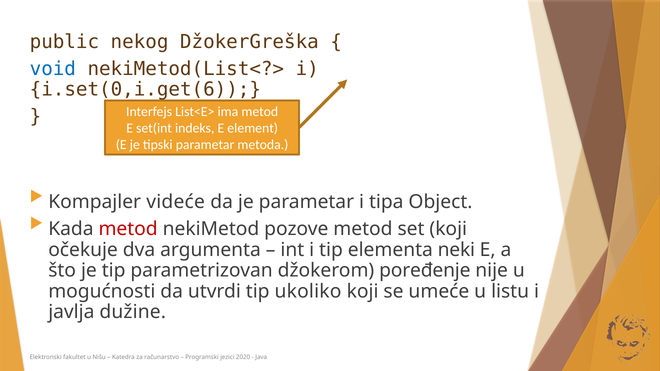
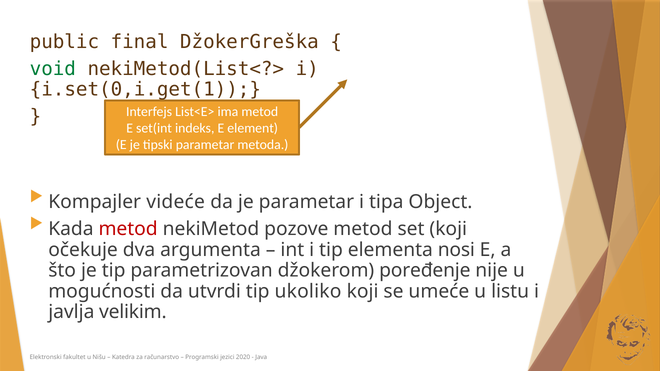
nekog: nekog -> final (140, 42)
void colour: blue -> green (53, 69)
i.set(0,i.get(6: i.set(0,i.get(6 -> i.set(0,i.get(1 (145, 90)
neki: neki -> nosi (456, 250)
dužine: dužine -> velikim (133, 312)
